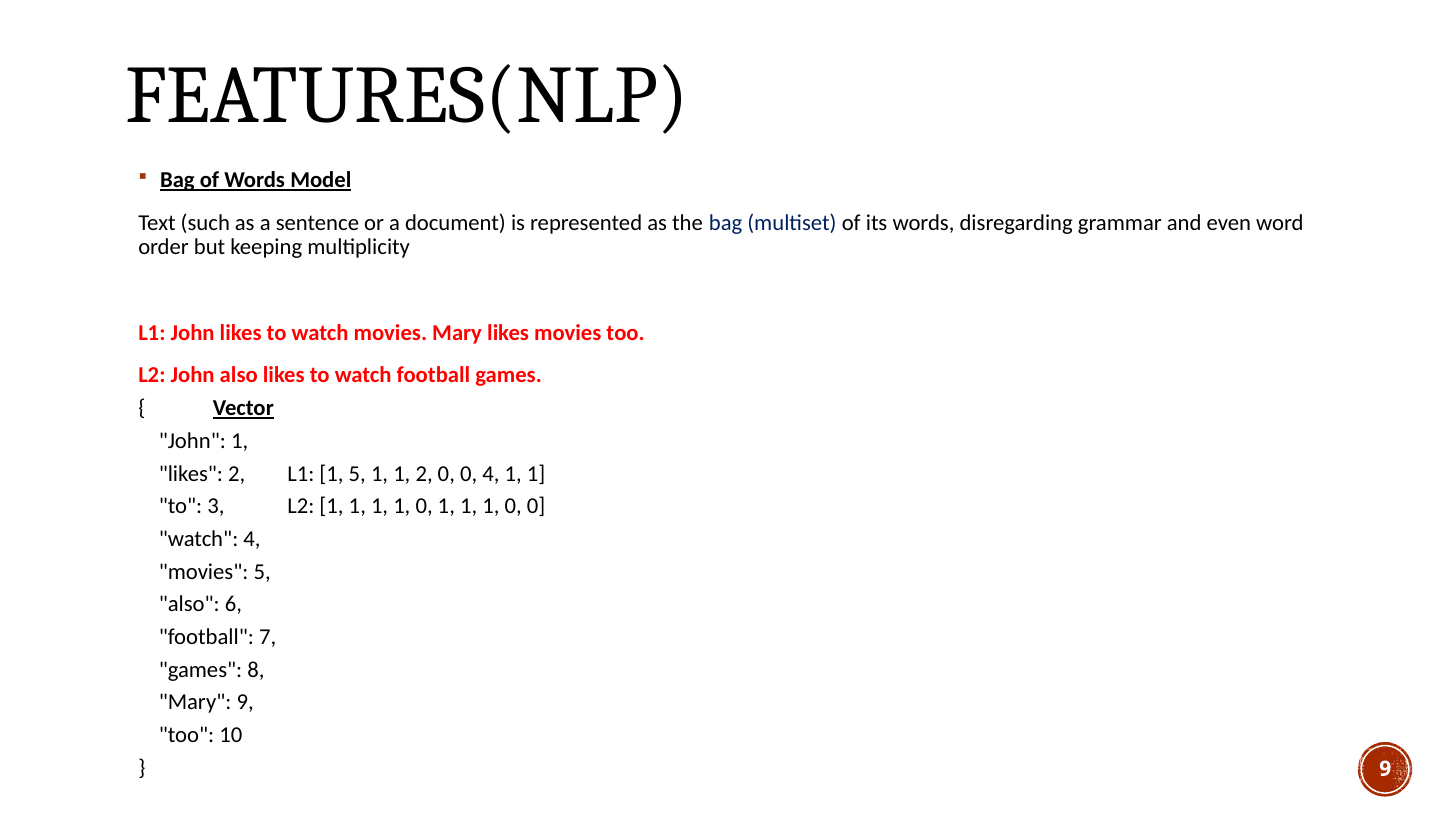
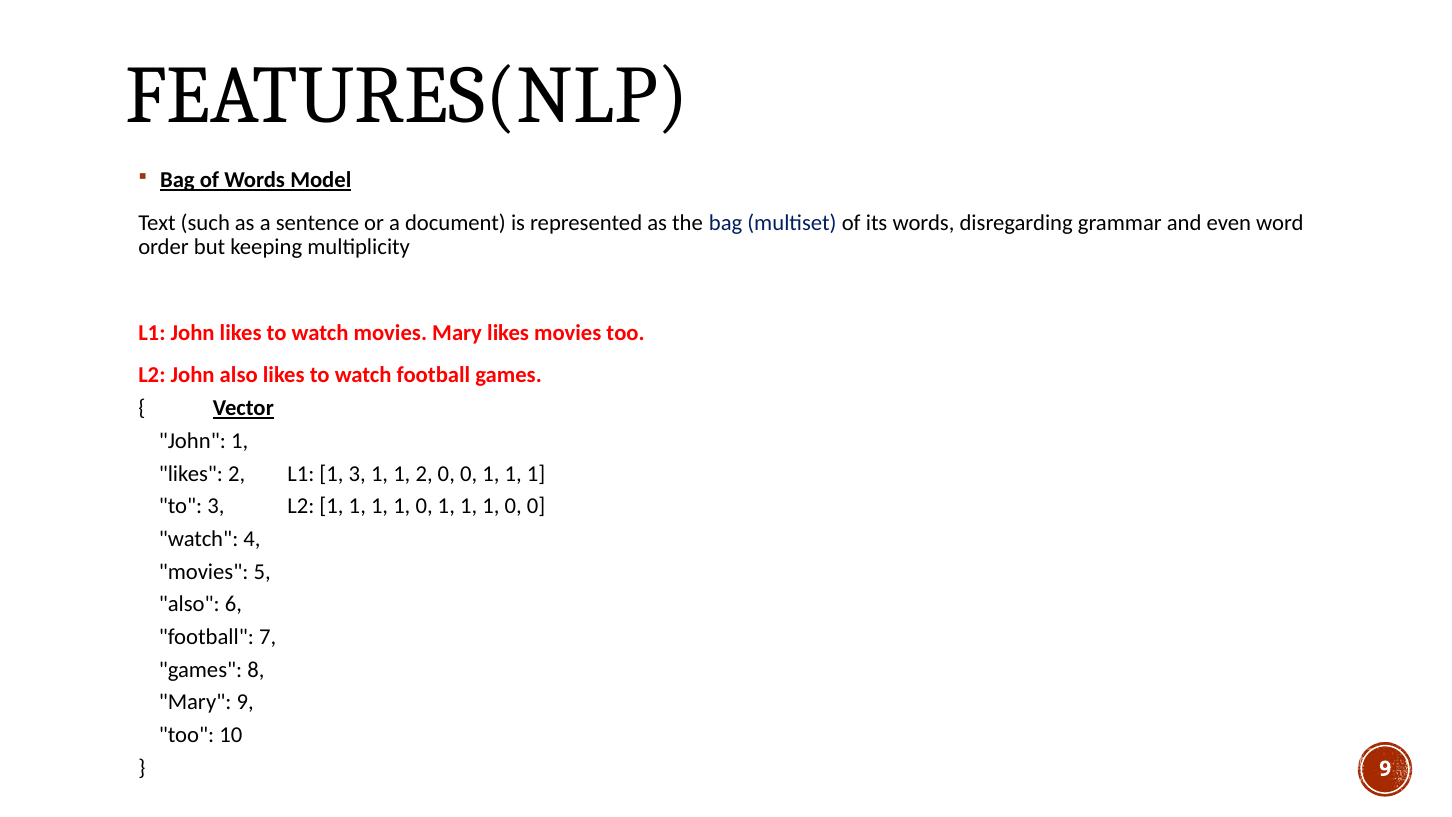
1 5: 5 -> 3 (357, 474)
0 0 4: 4 -> 1 (491, 474)
